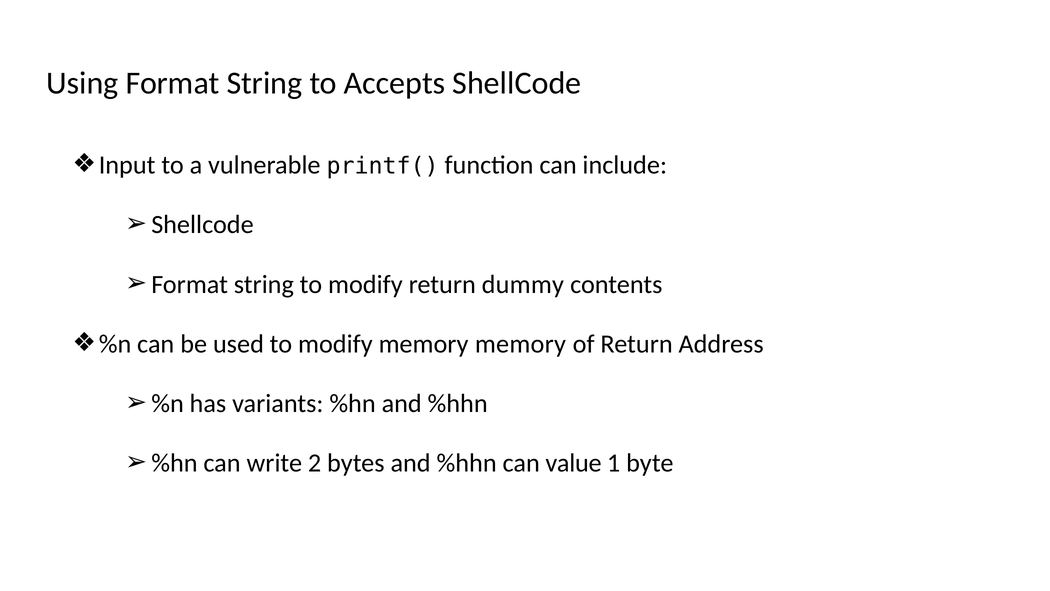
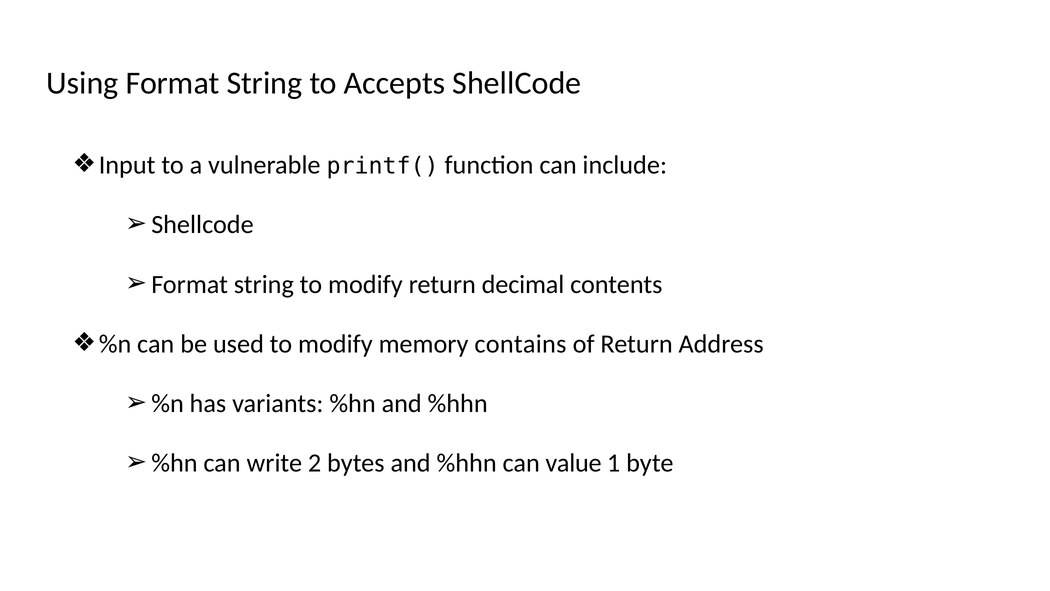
dummy: dummy -> decimal (523, 284)
memory memory: memory -> contains (520, 344)
